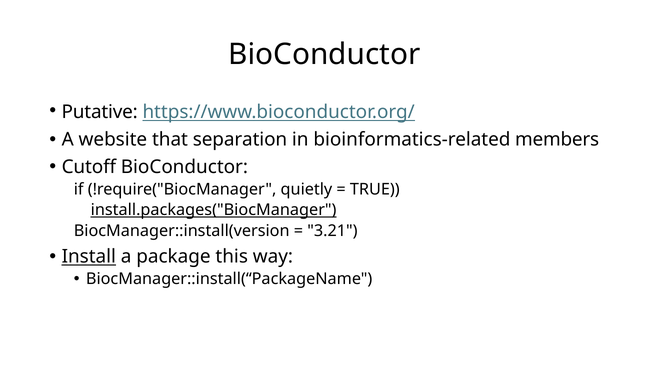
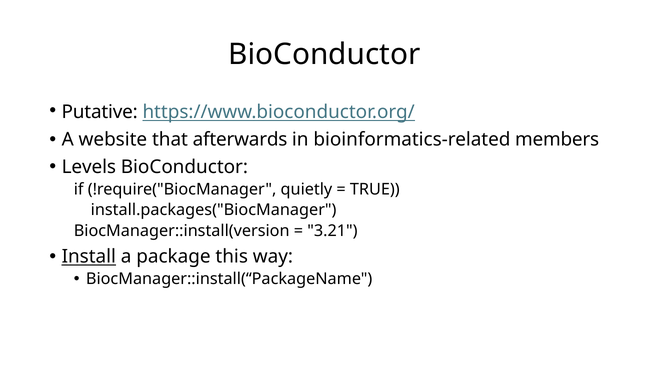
separation: separation -> afterwards (240, 140)
Cutoff: Cutoff -> Levels (89, 167)
install.packages("BiocManager underline: present -> none (214, 210)
